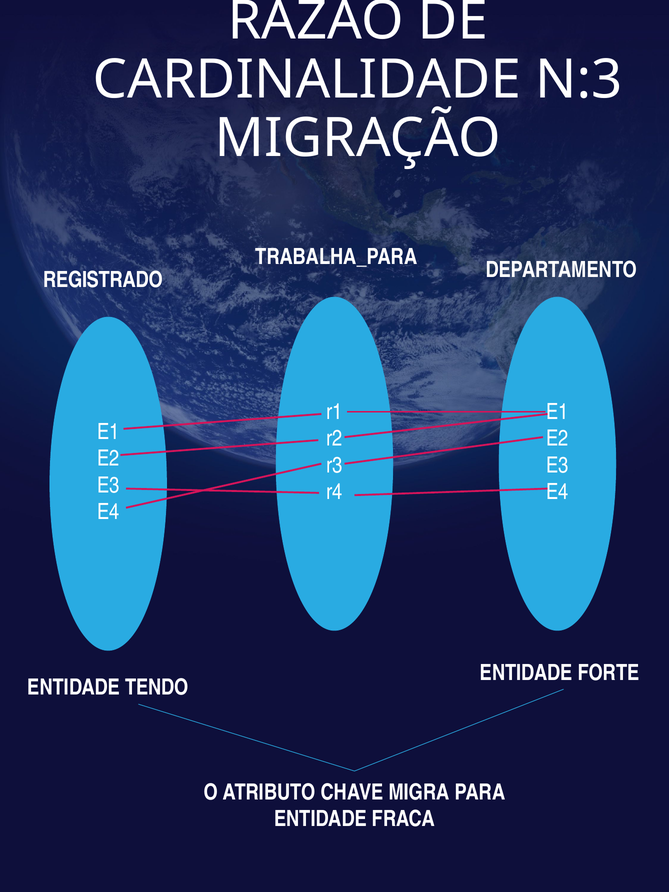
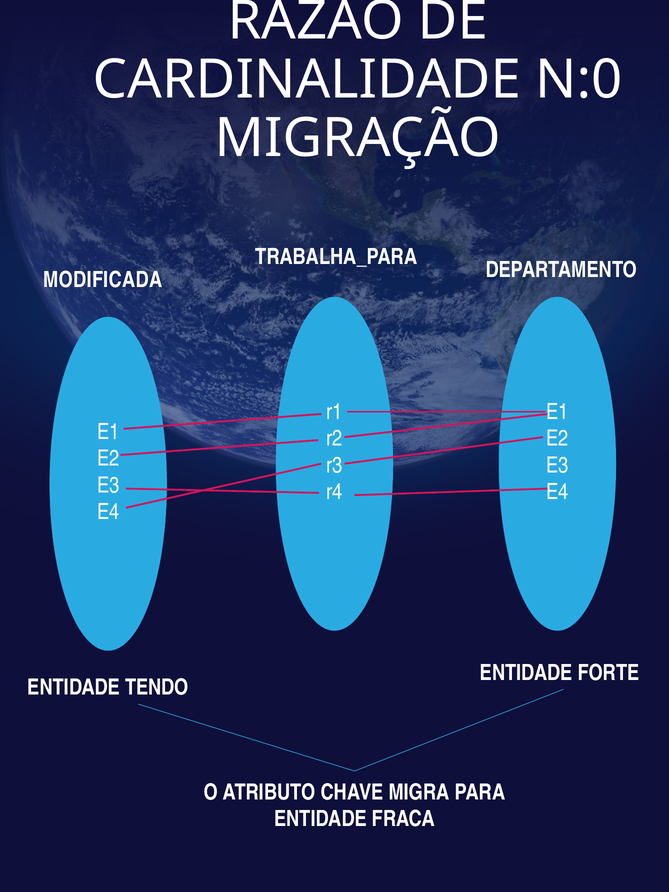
N:3: N:3 -> N:0 (579, 80)
REGISTRADO: REGISTRADO -> MODIFICADA (103, 280)
